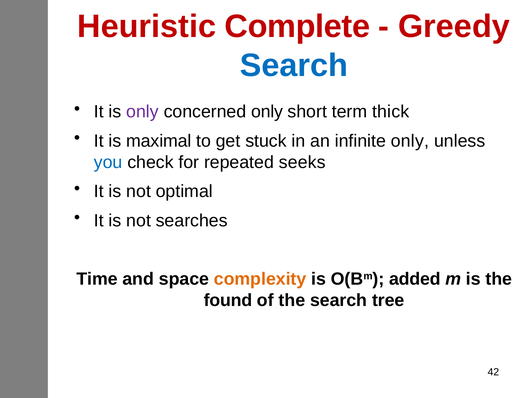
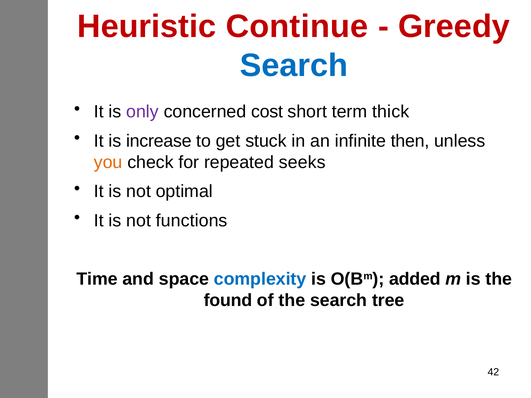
Complete: Complete -> Continue (297, 26)
concerned only: only -> cost (267, 112)
maximal: maximal -> increase (159, 141)
infinite only: only -> then (410, 141)
you colour: blue -> orange (108, 162)
searches: searches -> functions (192, 221)
complexity colour: orange -> blue (260, 279)
